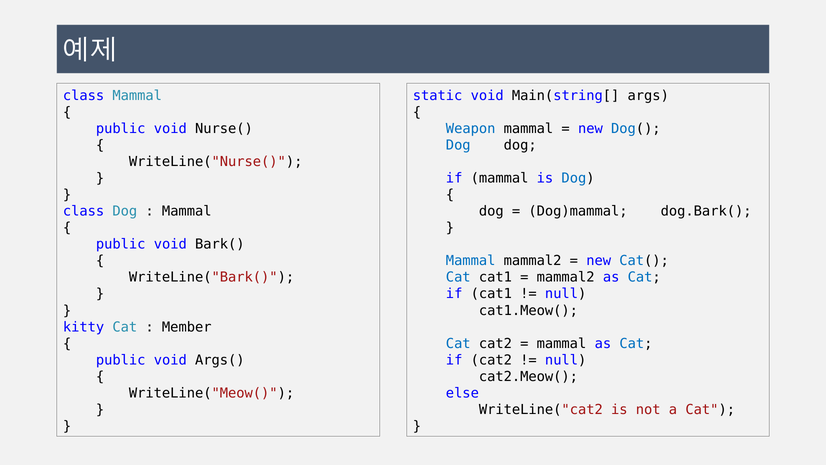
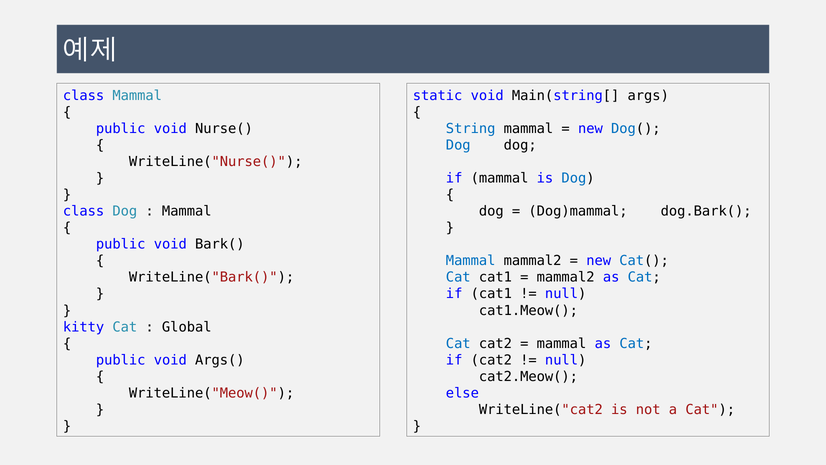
Weapon: Weapon -> String (471, 129)
Member: Member -> Global (187, 327)
